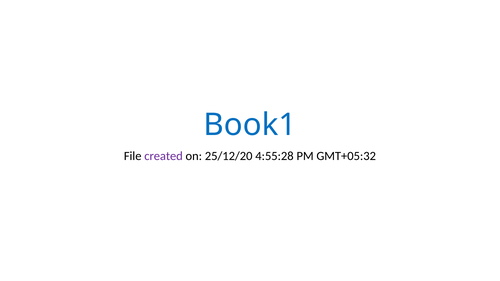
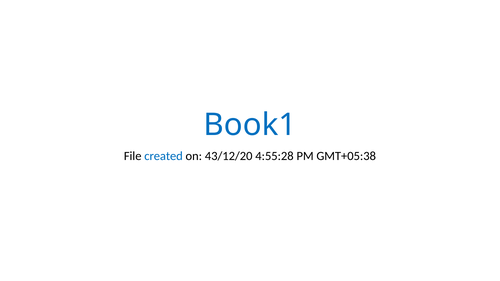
created colour: purple -> blue (164, 156)
25/12/20: 25/12/20 -> 43/12/20 (229, 156)
GMT+05:32: GMT+05:32 -> GMT+05:38 (346, 156)
